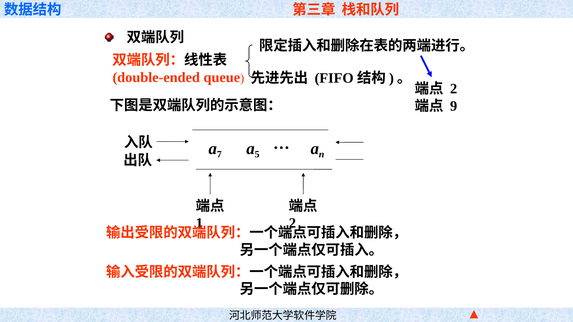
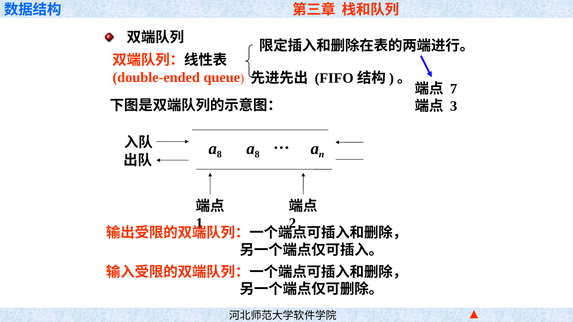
2: 2 -> 7 (454, 89)
9: 9 -> 3 (454, 106)
7: 7 -> 8 (219, 154)
5: 5 -> 8 (257, 154)
